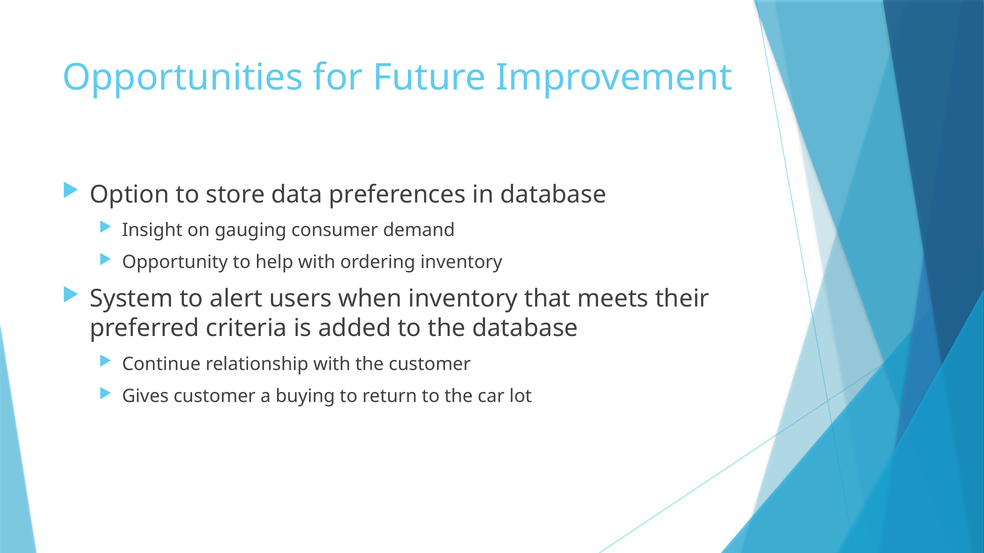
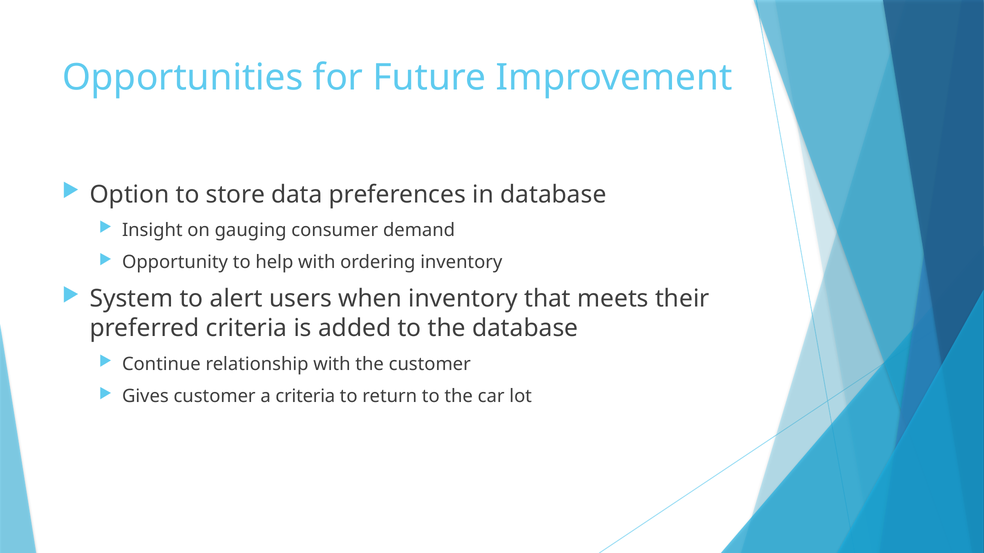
a buying: buying -> criteria (305, 397)
